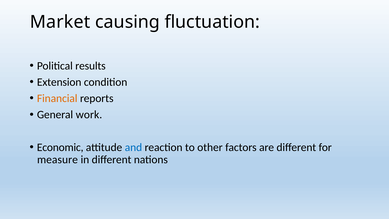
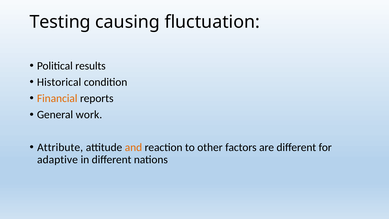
Market: Market -> Testing (60, 22)
Extension: Extension -> Historical (59, 82)
Economic: Economic -> Attribute (60, 147)
and colour: blue -> orange (133, 147)
measure: measure -> adaptive (57, 159)
